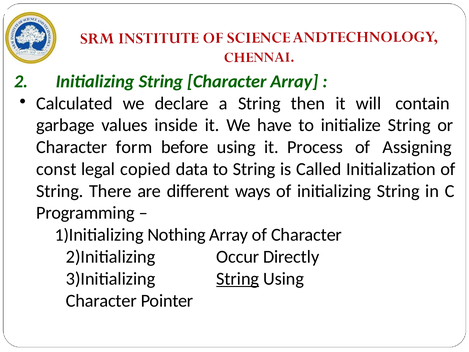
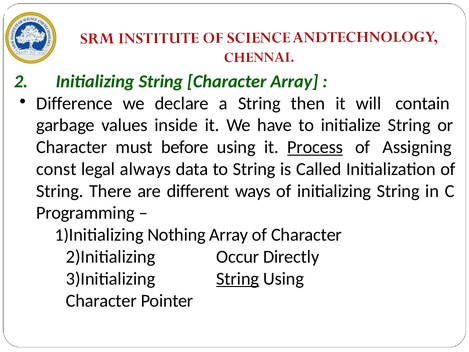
Calculated: Calculated -> Difference (74, 103)
form: form -> must (134, 147)
Process underline: none -> present (315, 147)
copied: copied -> always (145, 169)
